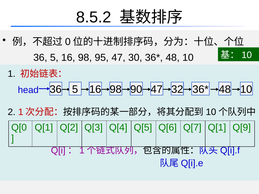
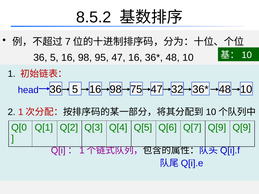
0: 0 -> 7 (68, 42)
47 30: 30 -> 16 (135, 58)
90: 90 -> 75 (136, 89)
Q[7 Q[1: Q[1 -> Q[9 (217, 128)
